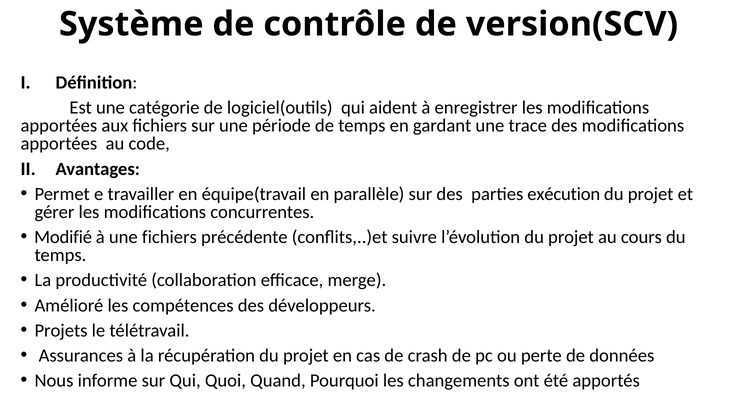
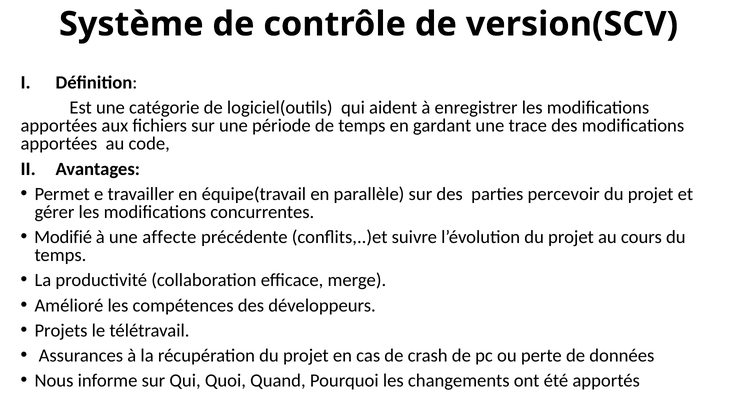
exécution: exécution -> percevoir (564, 194)
une fichiers: fichiers -> affecte (169, 237)
